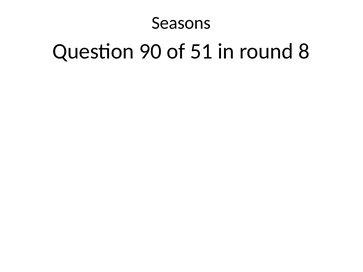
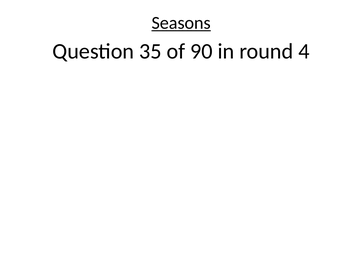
Seasons underline: none -> present (181, 23)
90: 90 -> 35 (150, 51)
51: 51 -> 90 (201, 51)
8: 8 -> 4 (304, 51)
